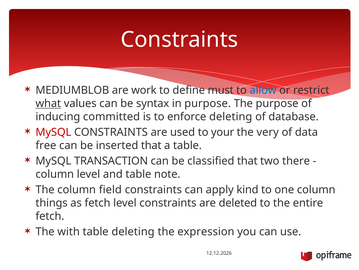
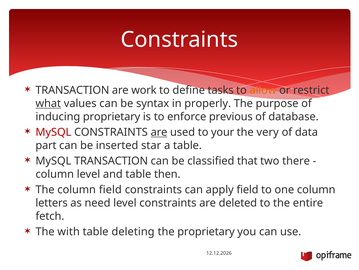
MEDIUMBLOB: MEDIUMBLOB -> TRANSACTION (72, 90)
must: must -> tasks (221, 90)
allow colour: blue -> orange (263, 90)
in purpose: purpose -> properly (208, 103)
inducing committed: committed -> proprietary (112, 116)
enforce deleting: deleting -> previous (231, 116)
are underline: none -> present (159, 132)
free: free -> part (46, 145)
inserted that: that -> star (151, 145)
note: note -> then (167, 174)
apply kind: kind -> field (247, 189)
things: things -> letters (52, 202)
as fetch: fetch -> need (98, 202)
the expression: expression -> proprietary (206, 231)
